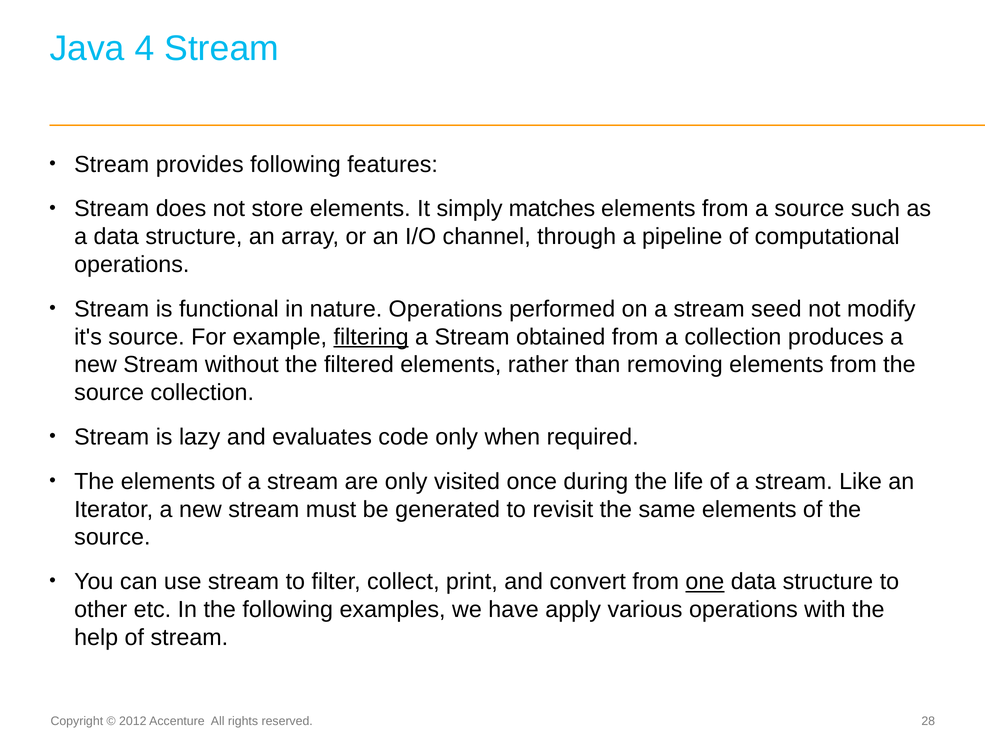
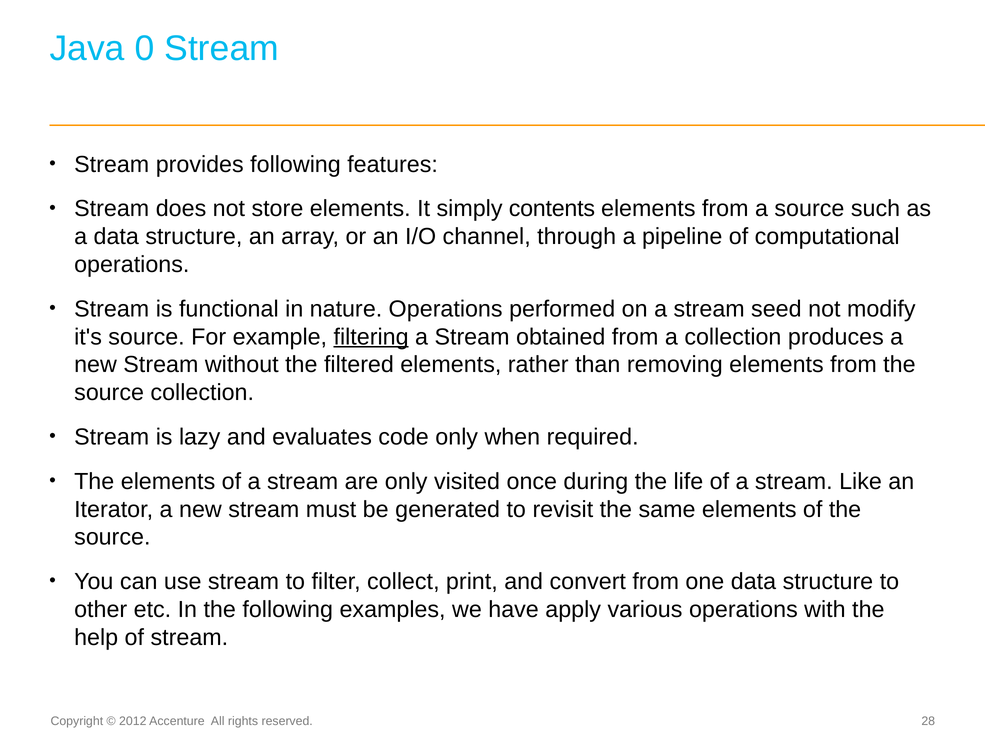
4: 4 -> 0 (144, 49)
matches: matches -> contents (552, 209)
one underline: present -> none (705, 581)
